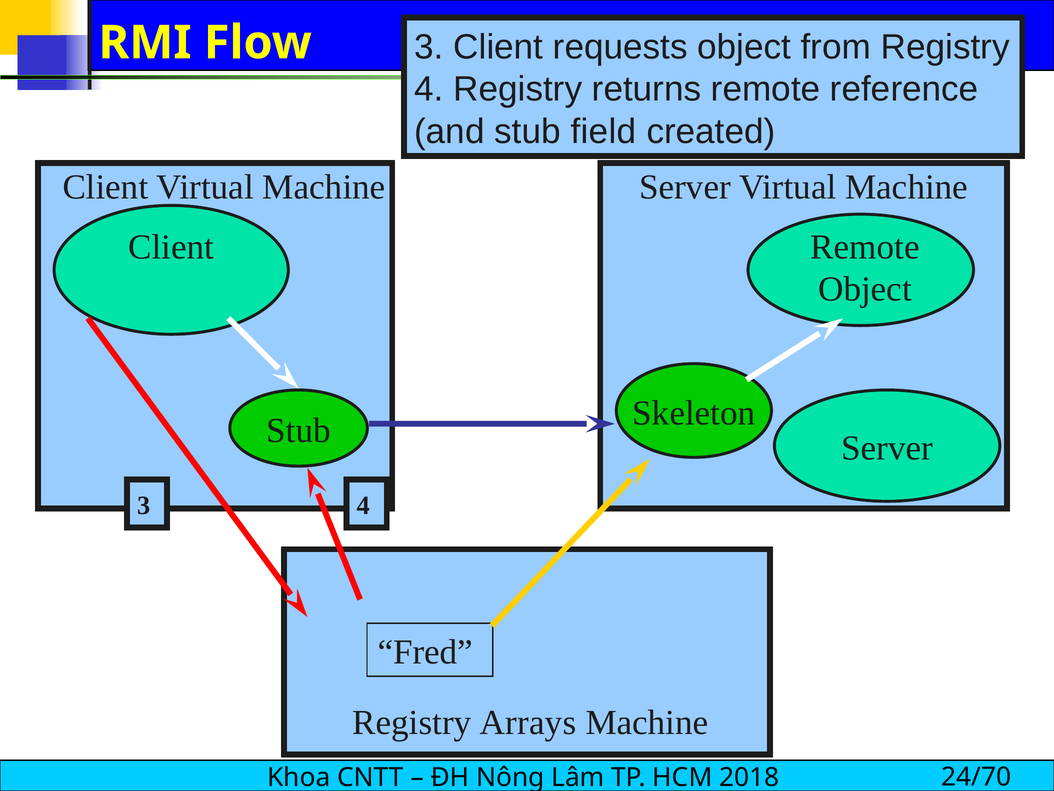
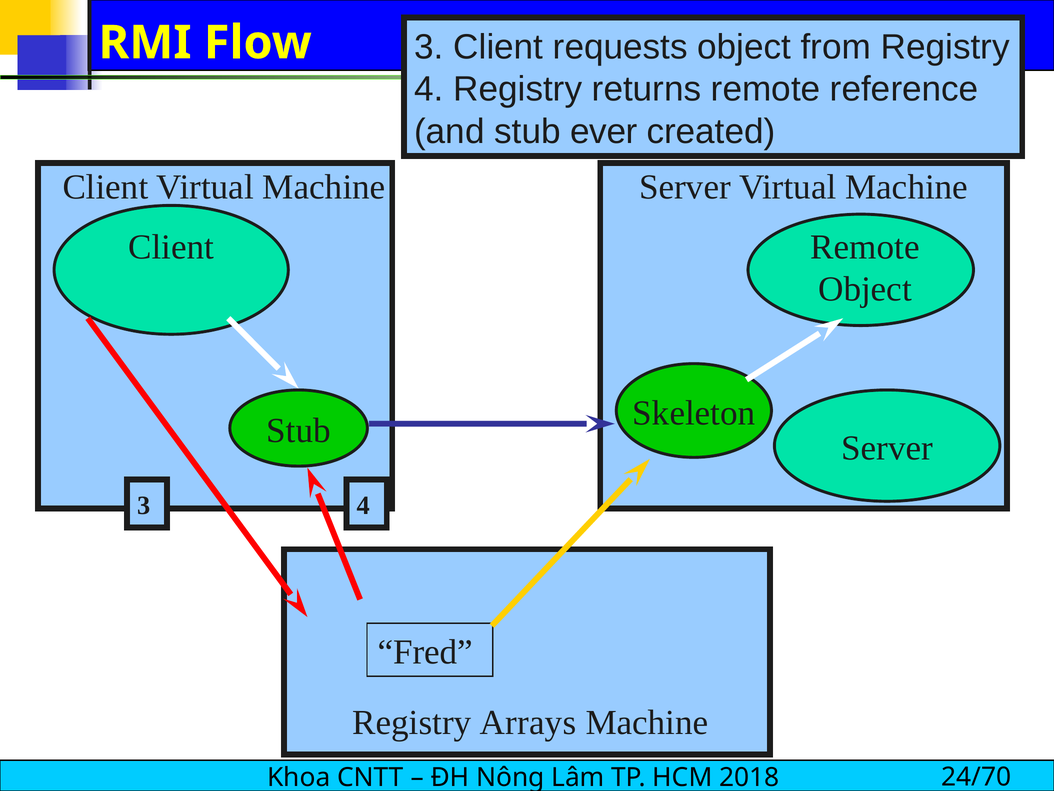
field: field -> ever (604, 131)
